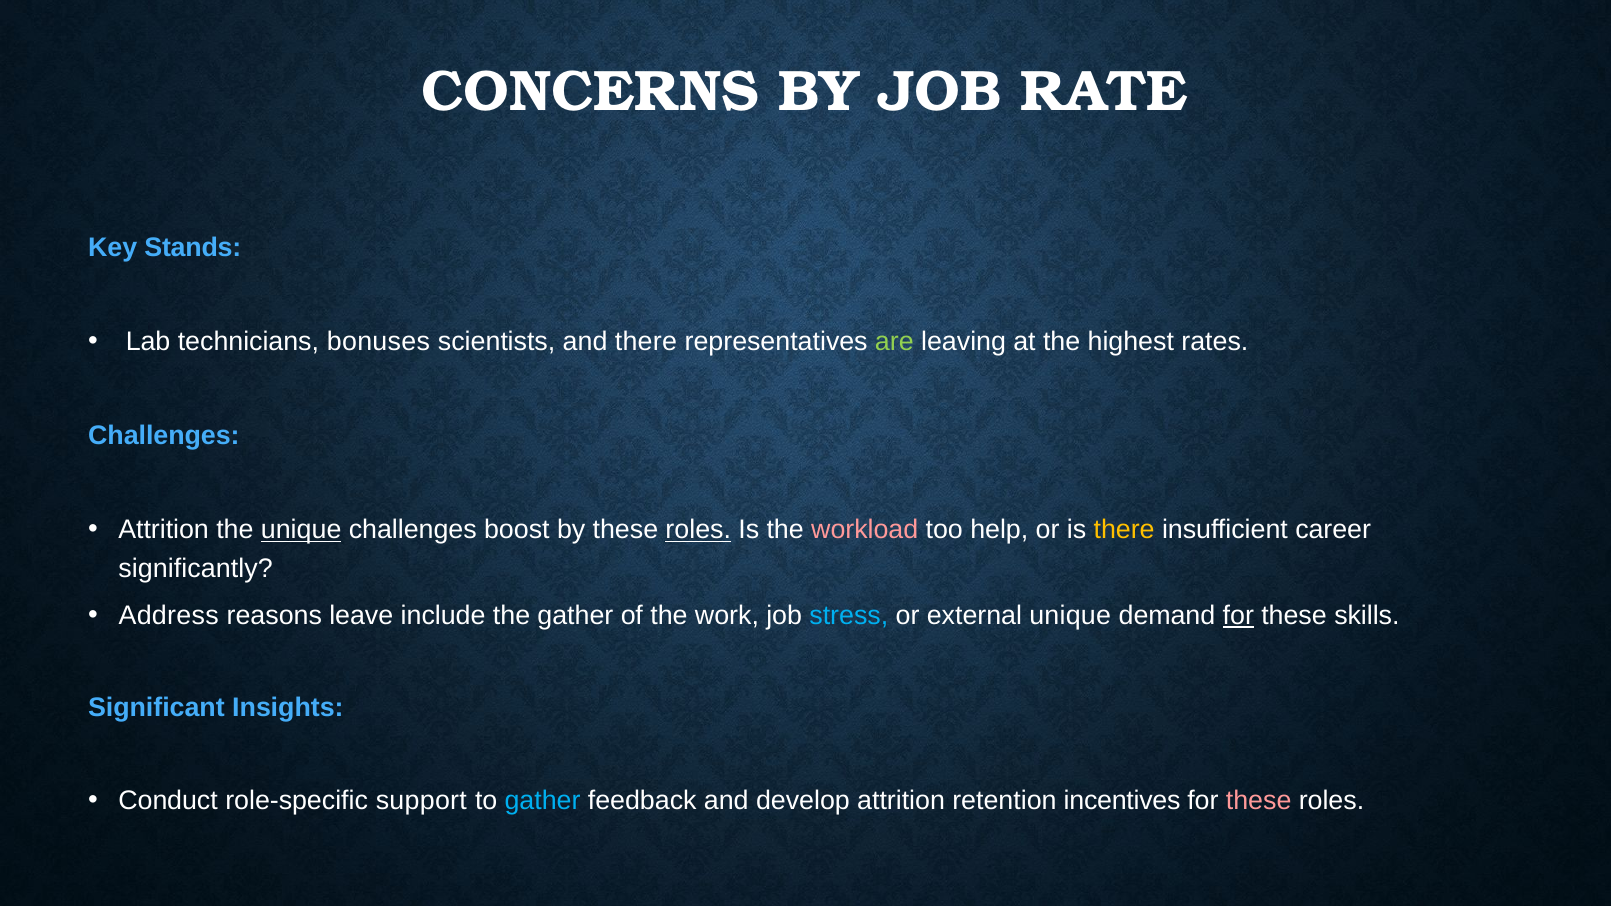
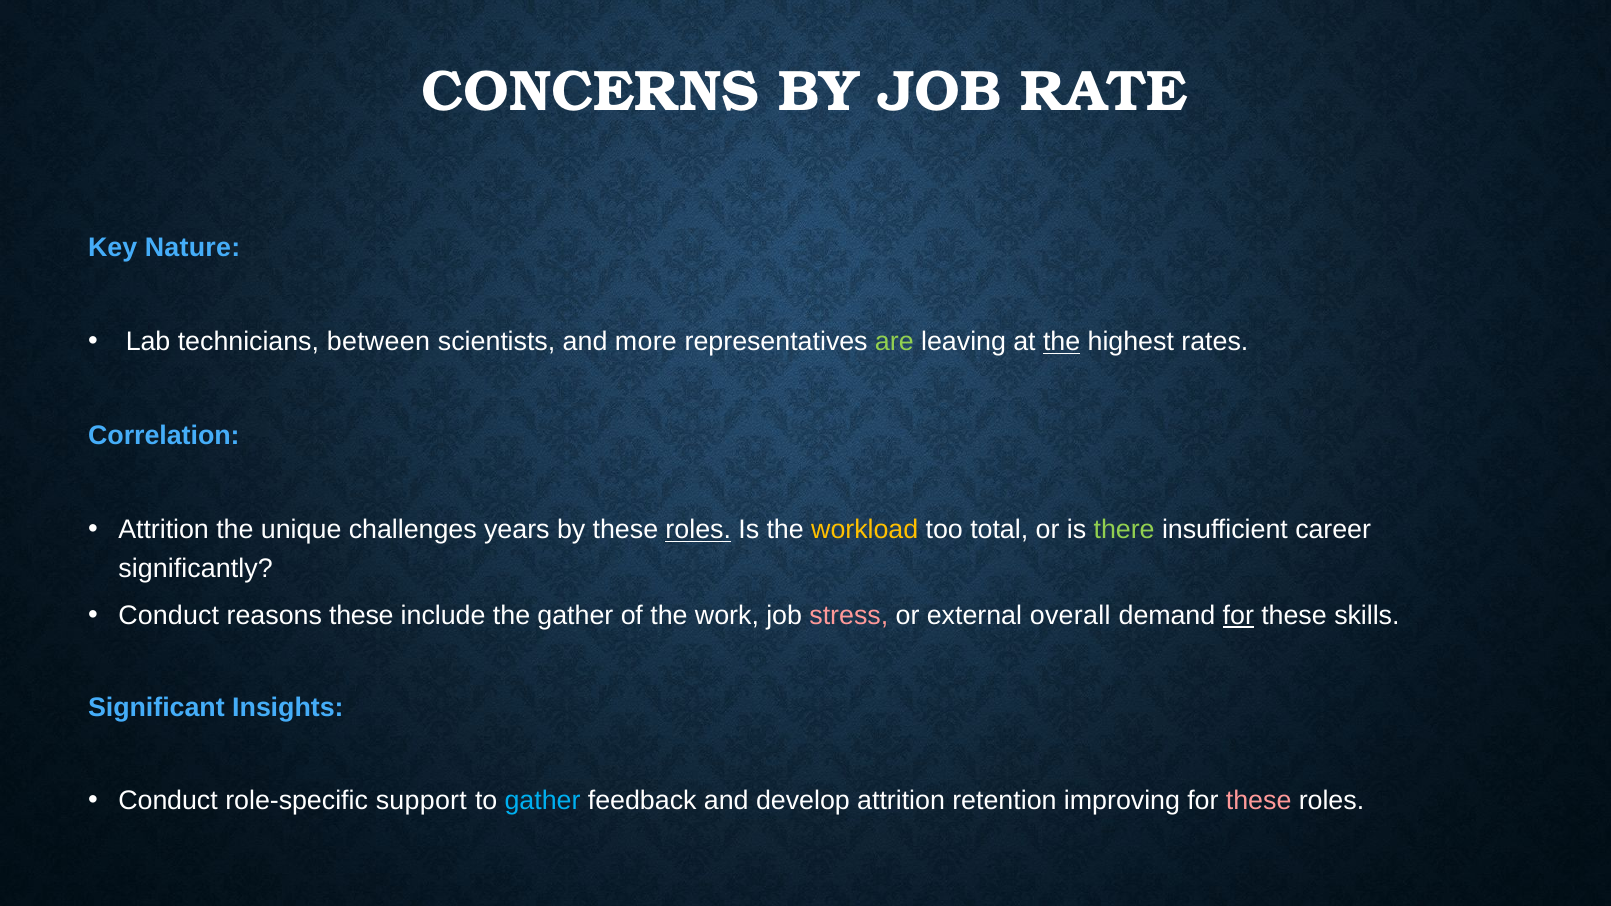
Stands: Stands -> Nature (193, 248)
bonuses: bonuses -> between (378, 342)
and there: there -> more (646, 342)
the underline: none -> present (1062, 342)
Challenges: Challenges -> Correlation (164, 436)
unique underline: present -> none (301, 530)
boost: boost -> years (517, 530)
workload colour: pink -> yellow (865, 530)
help: help -> total (999, 530)
there colour: yellow -> light green (1124, 530)
Address: Address -> Conduct (169, 616)
reasons leave: leave -> these (361, 616)
stress colour: light blue -> pink (849, 616)
external unique: unique -> overall (1070, 616)
incentives: incentives -> improving (1122, 801)
